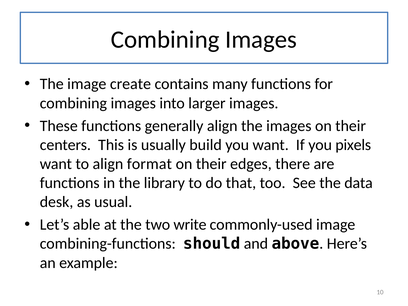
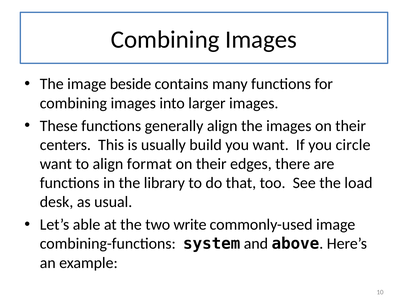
create: create -> beside (131, 84)
pixels: pixels -> circle (353, 145)
data: data -> load (358, 183)
should: should -> system (212, 244)
